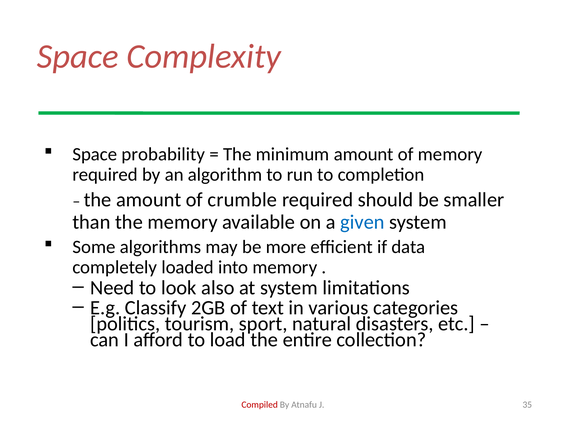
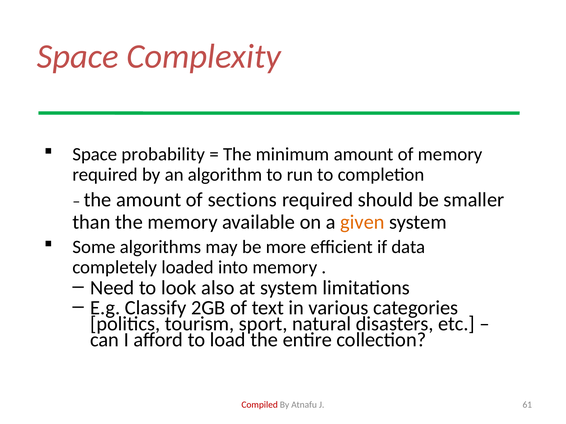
crumble: crumble -> sections (242, 200)
given colour: blue -> orange (362, 222)
35: 35 -> 61 (527, 405)
